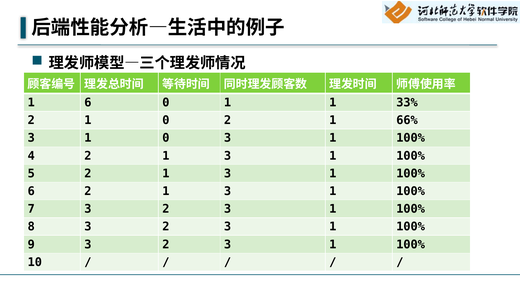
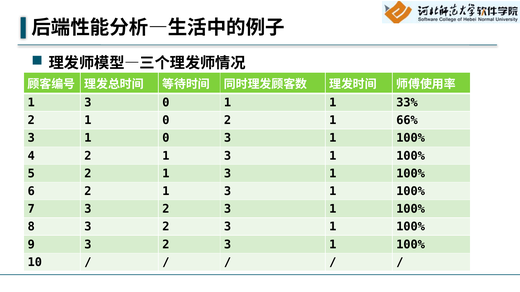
6: 6 -> 3 (88, 103)
